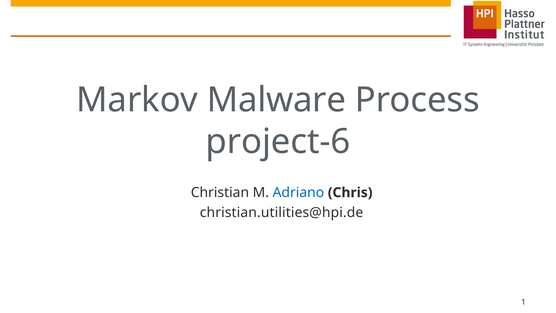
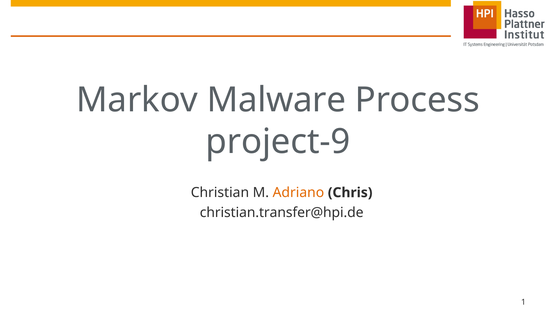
project-6: project-6 -> project-9 (278, 142)
Adriano colour: blue -> orange (298, 192)
christian.utilities@hpi.de: christian.utilities@hpi.de -> christian.transfer@hpi.de (282, 213)
